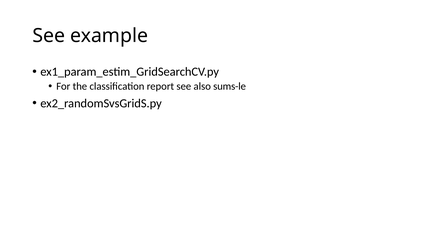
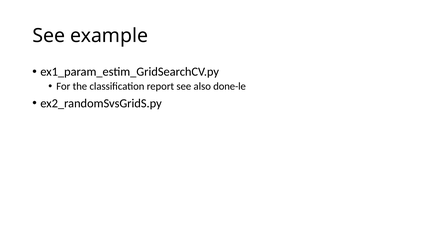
sums-le: sums-le -> done-le (230, 87)
